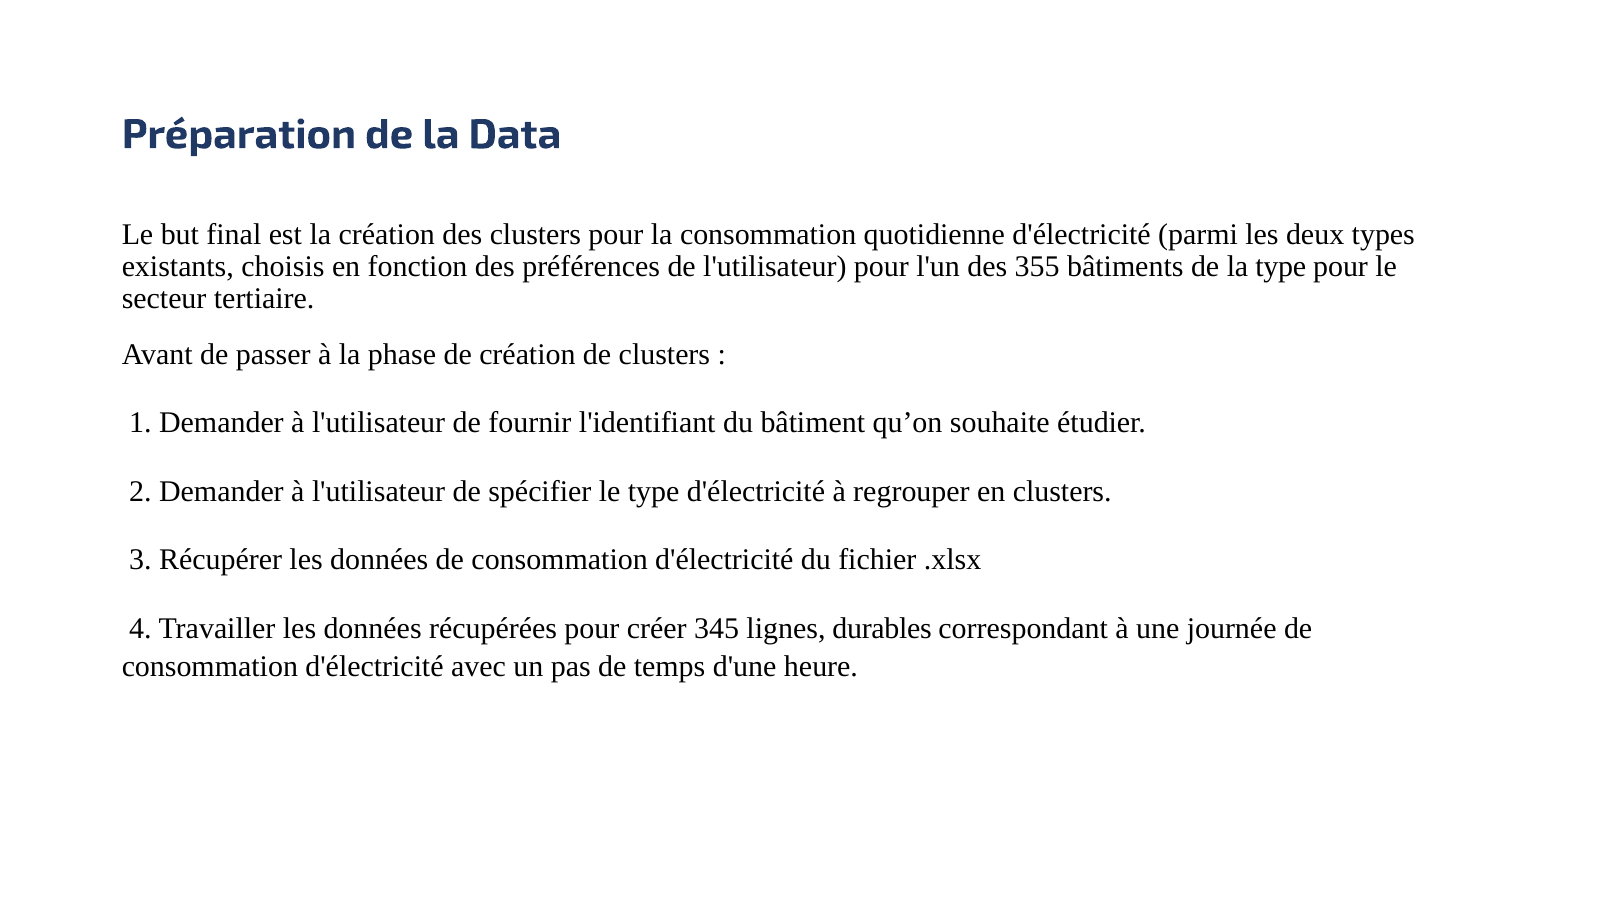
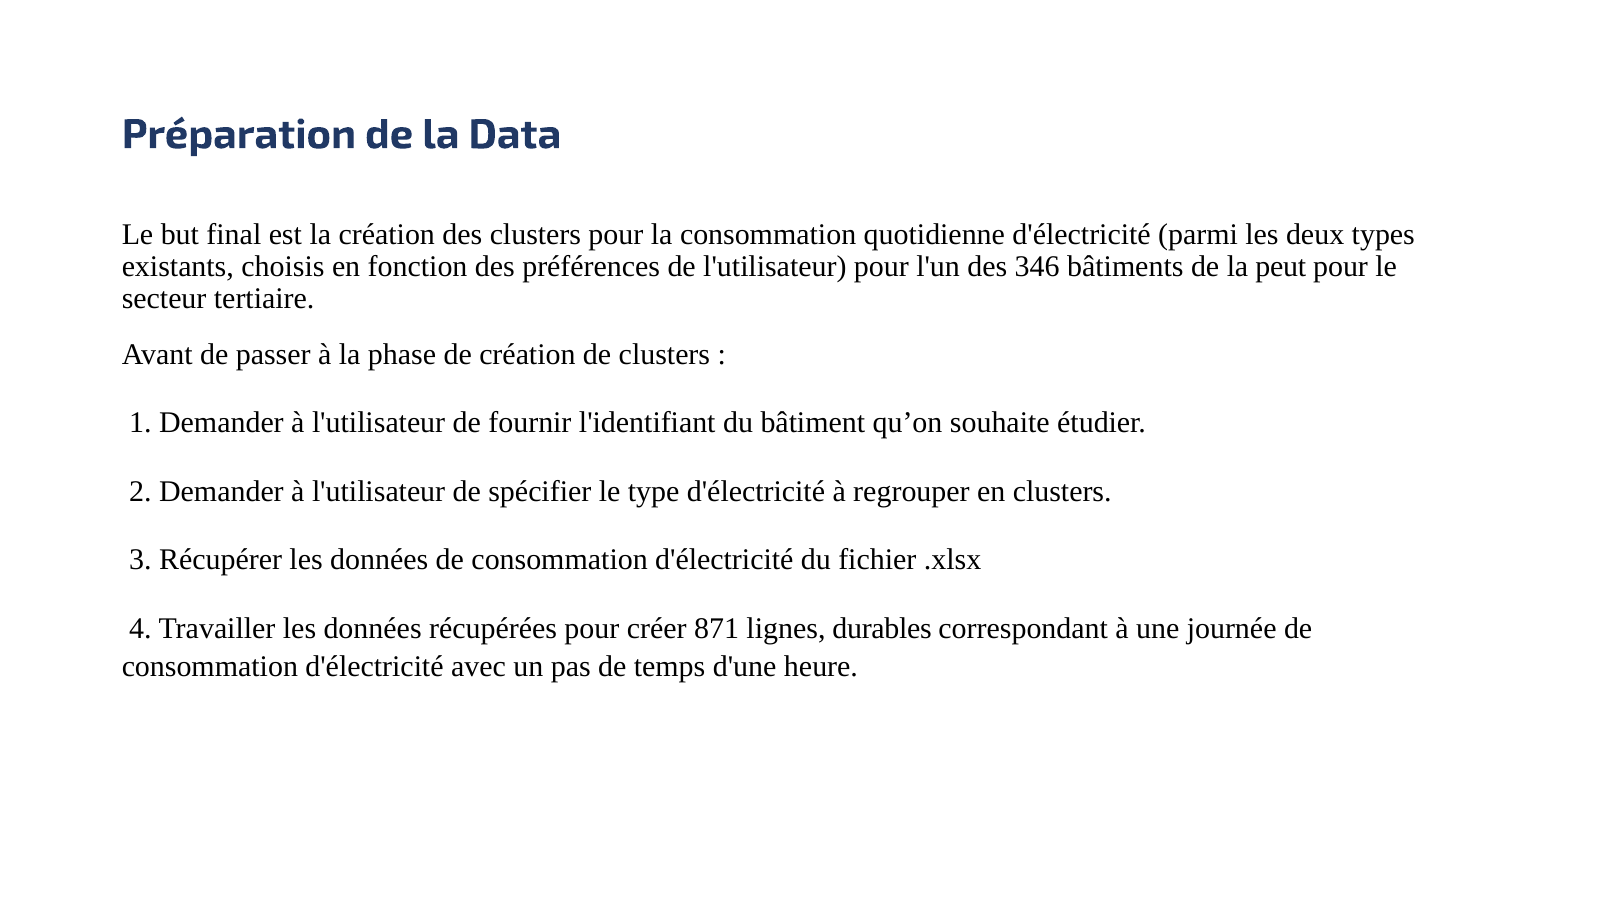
355: 355 -> 346 (1037, 267)
la type: type -> peut (1281, 267)
345: 345 -> 871 (717, 628)
